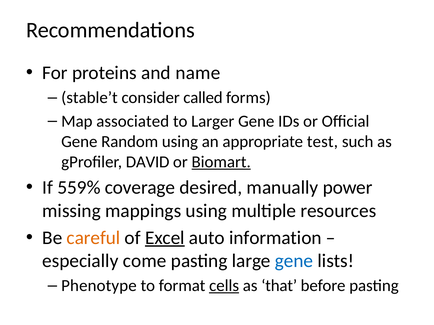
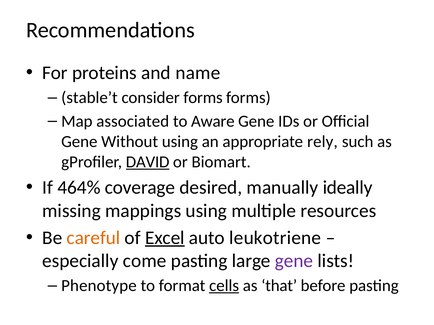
consider called: called -> forms (203, 98)
Larger: Larger -> Aware (213, 122)
Random: Random -> Without (130, 142)
test: test -> rely (322, 142)
DAVID underline: none -> present (148, 162)
Biomart underline: present -> none (221, 162)
559%: 559% -> 464% (79, 188)
power: power -> ideally (348, 188)
information: information -> leukotriene (275, 238)
gene colour: blue -> purple (294, 261)
